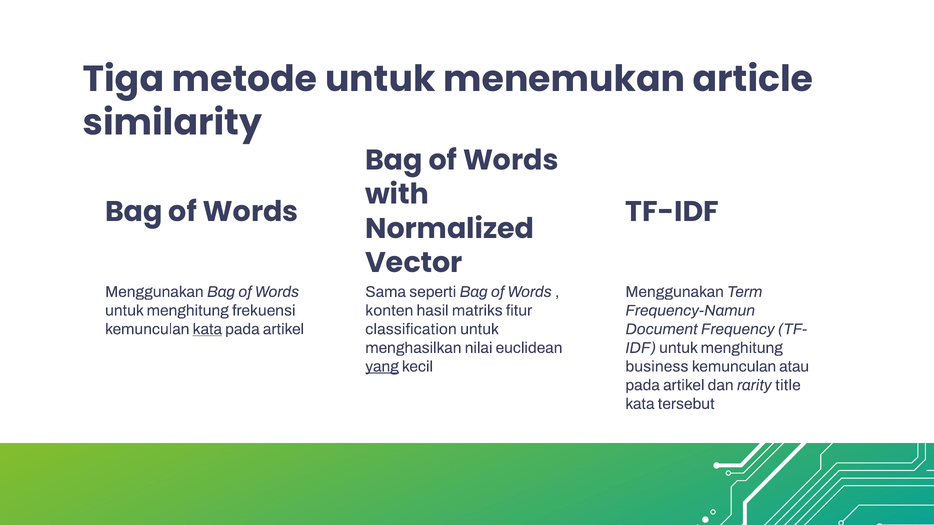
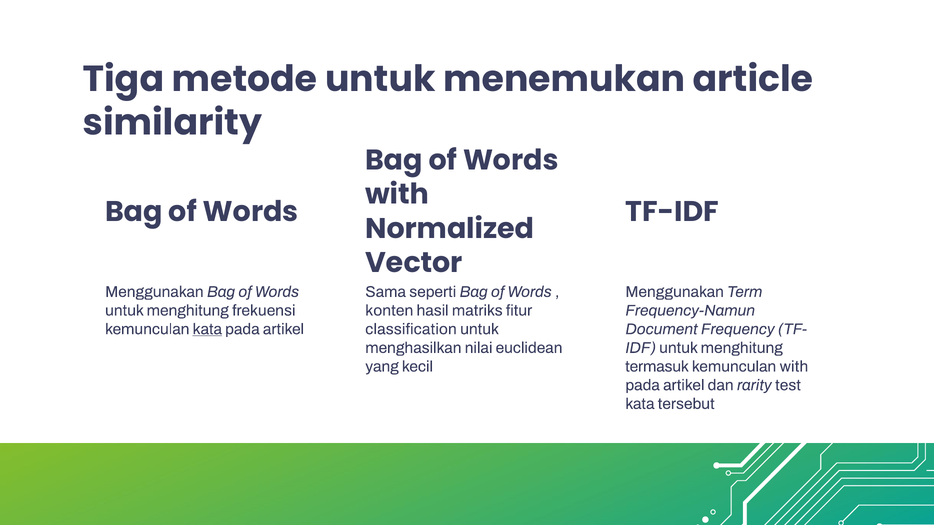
yang underline: present -> none (382, 367)
business: business -> termasuk (657, 367)
kemunculan atau: atau -> with (794, 367)
title: title -> test (788, 385)
